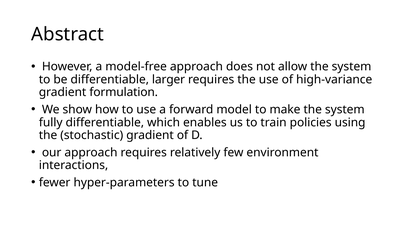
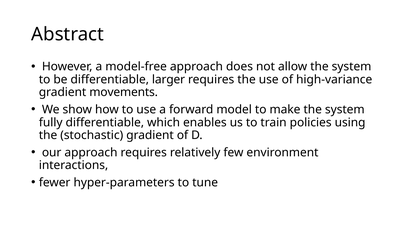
formulation: formulation -> movements (124, 92)
